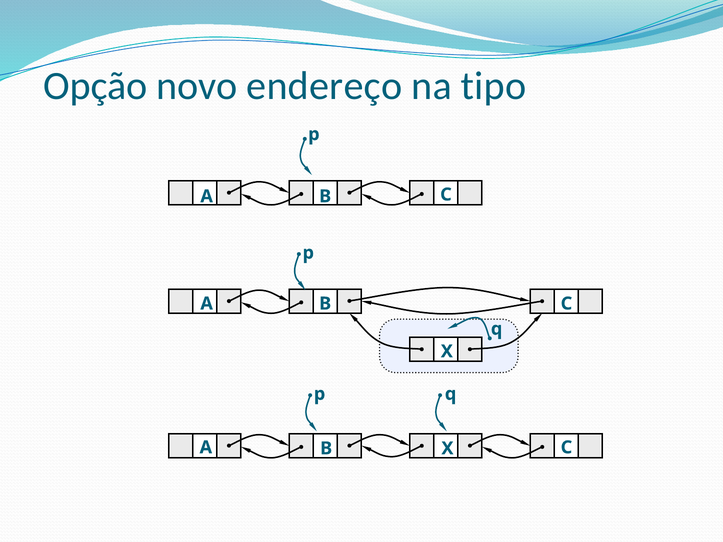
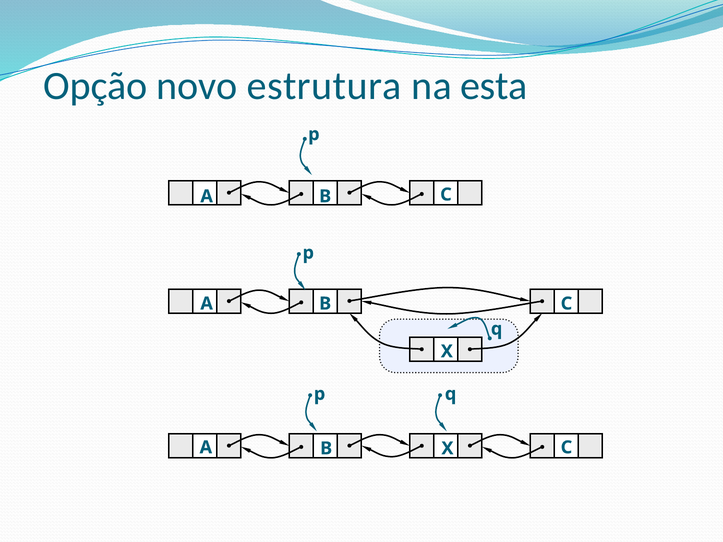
endereço: endereço -> estrutura (324, 86)
tipo: tipo -> esta (494, 86)
